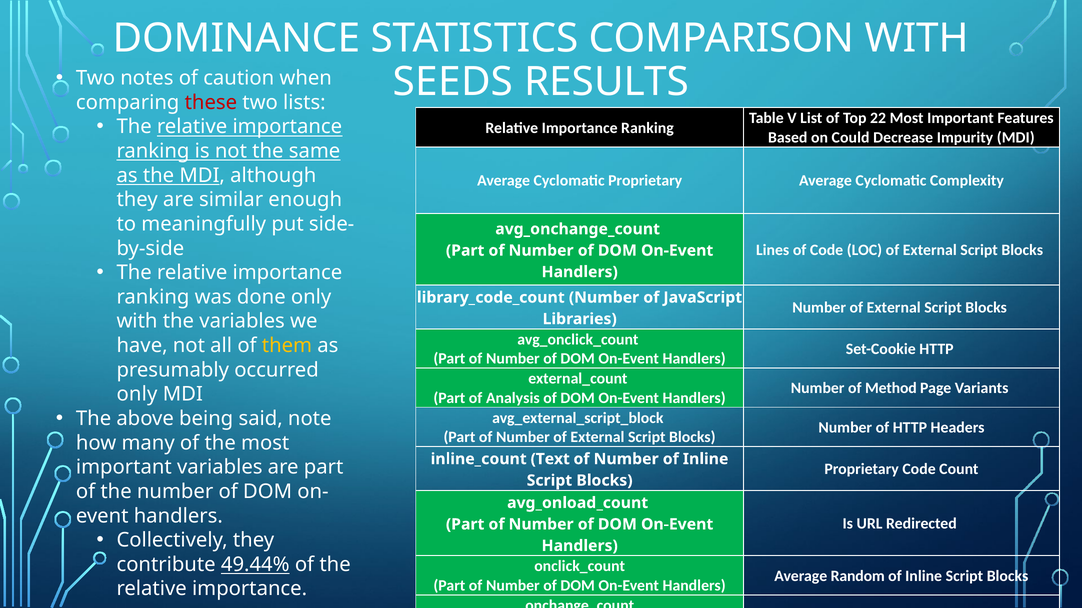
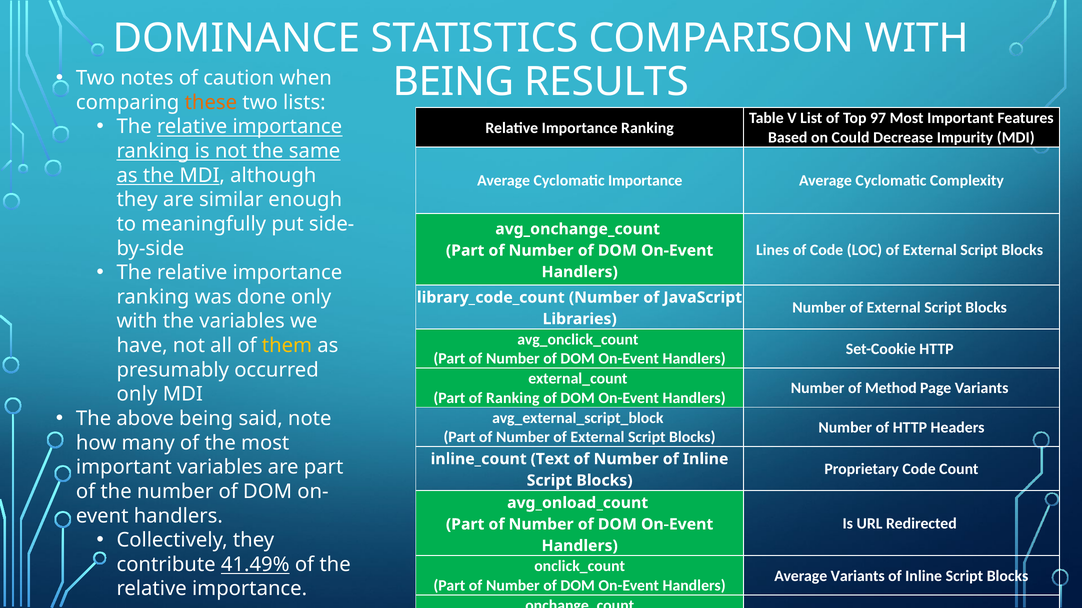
SEEDS: SEEDS -> BEING (453, 82)
these colour: red -> orange (211, 103)
22: 22 -> 97 (878, 118)
Cyclomatic Proprietary: Proprietary -> Importance (645, 181)
of Analysis: Analysis -> Ranking (513, 398)
49.44%: 49.44% -> 41.49% (255, 565)
Average Random: Random -> Variants (858, 576)
